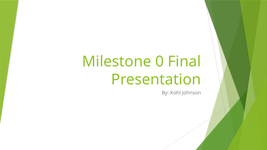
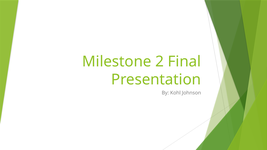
0: 0 -> 2 (160, 62)
